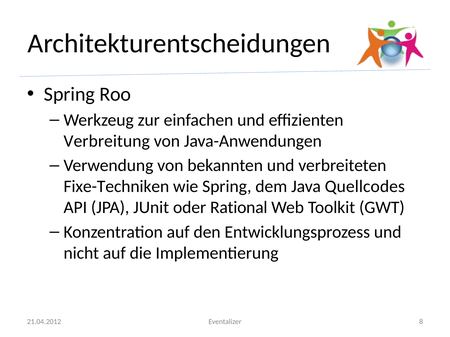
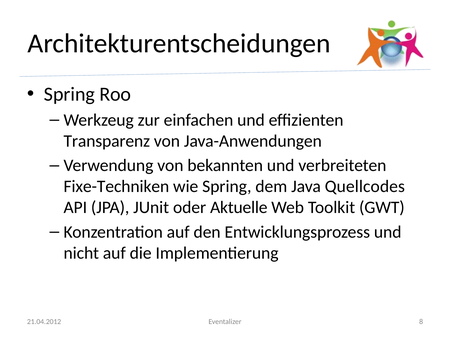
Verbreitung: Verbreitung -> Transparenz (107, 141)
Rational: Rational -> Aktuelle (239, 208)
